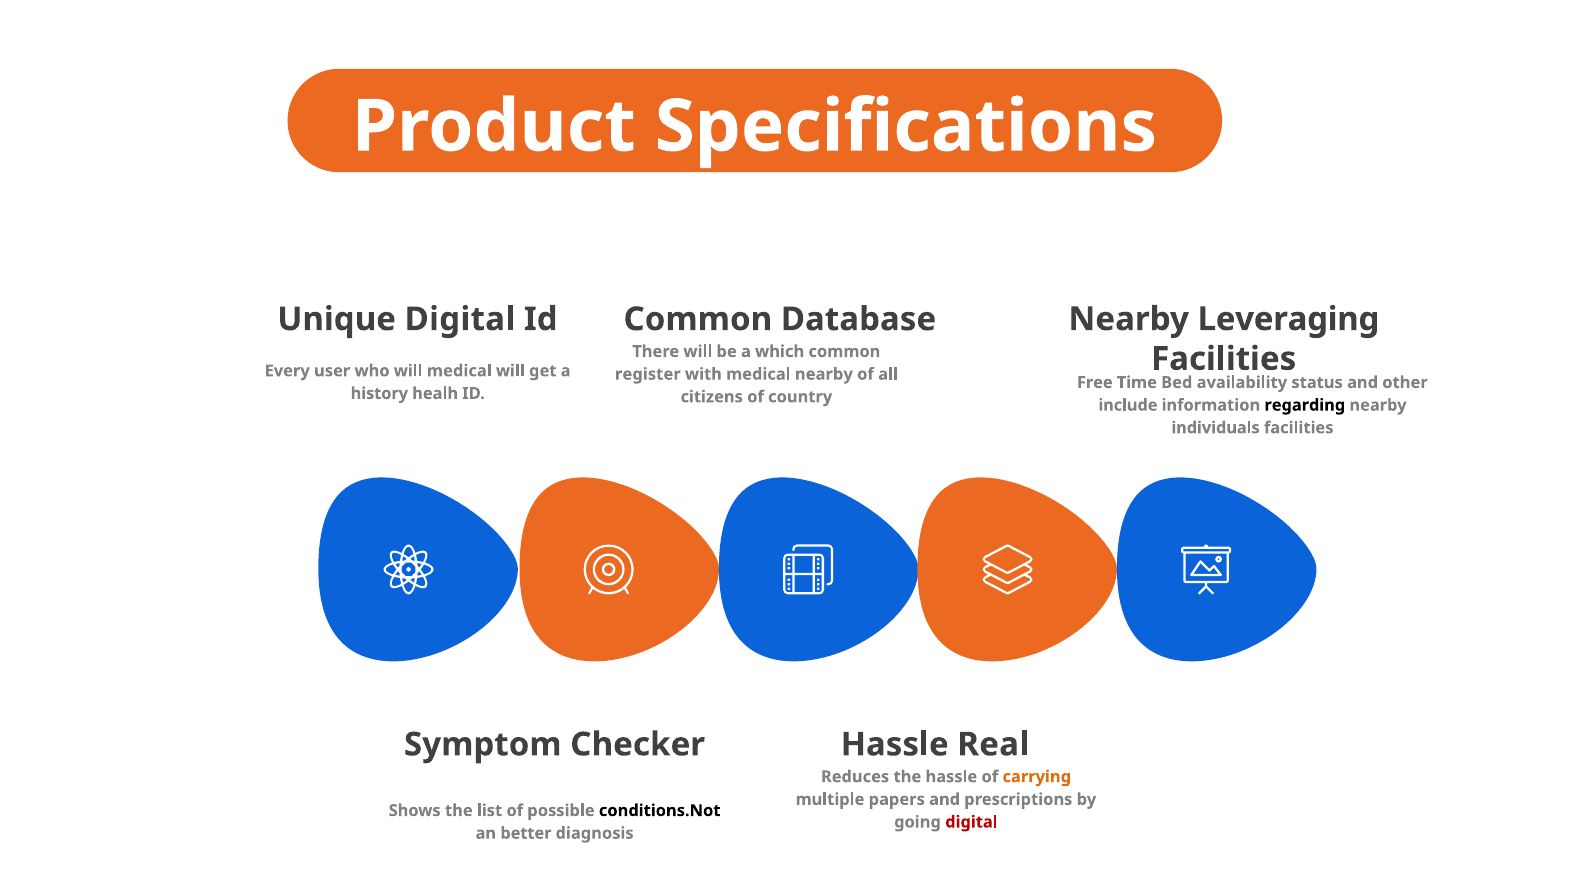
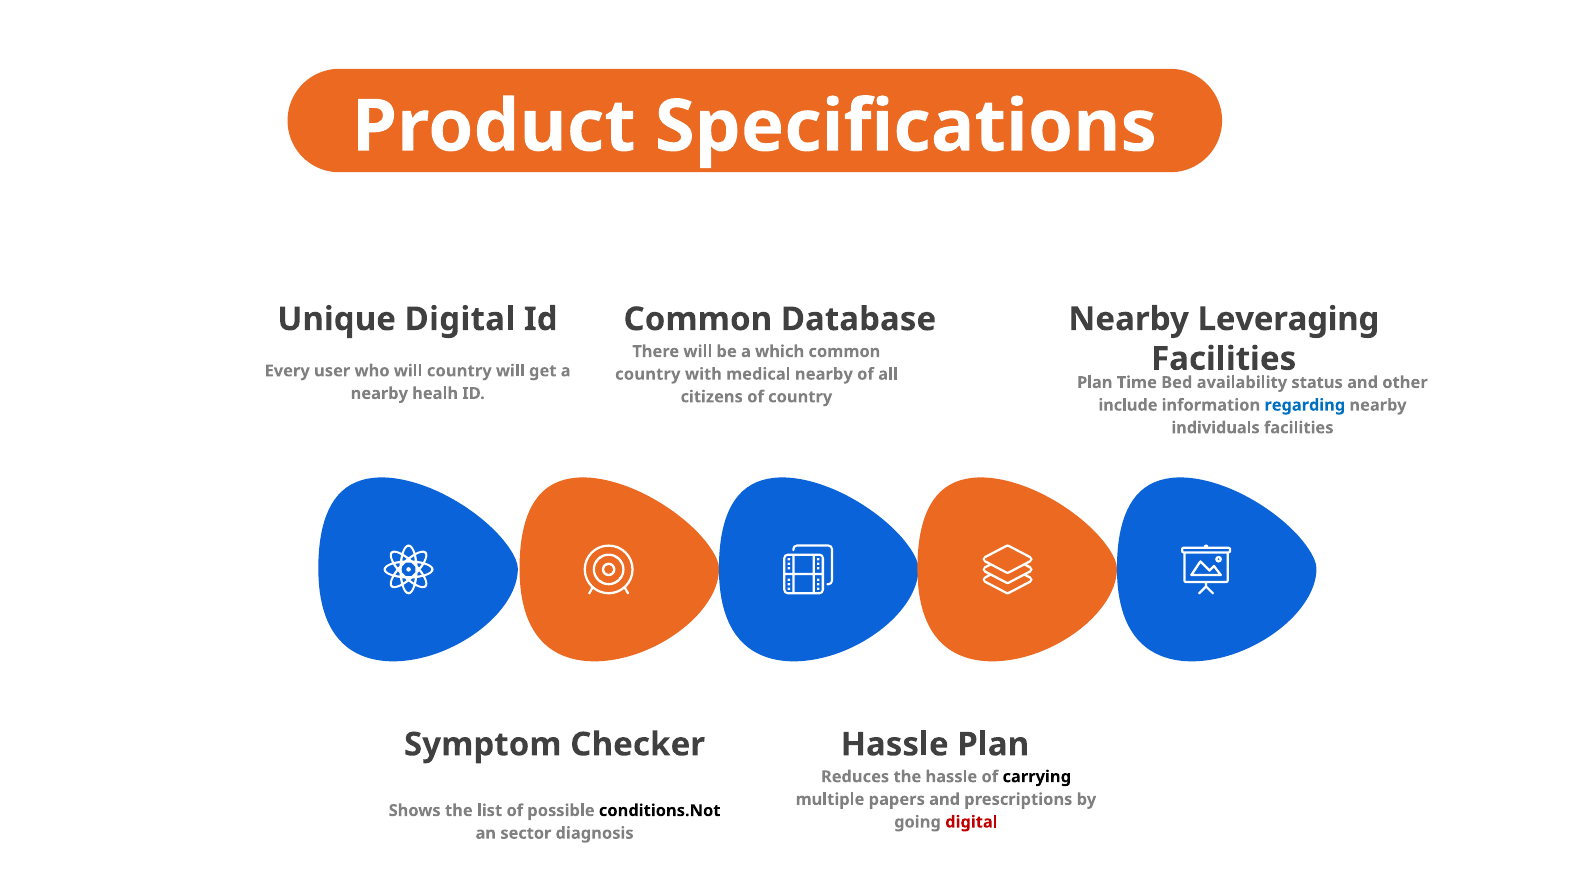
will medical: medical -> country (459, 371)
register: register -> country (648, 374)
Free: Free -> Plan (1095, 382)
history: history -> nearby (379, 393)
regarding colour: black -> blue (1305, 405)
Hassle Real: Real -> Plan (993, 744)
carrying colour: orange -> black (1037, 776)
better: better -> sector (526, 833)
